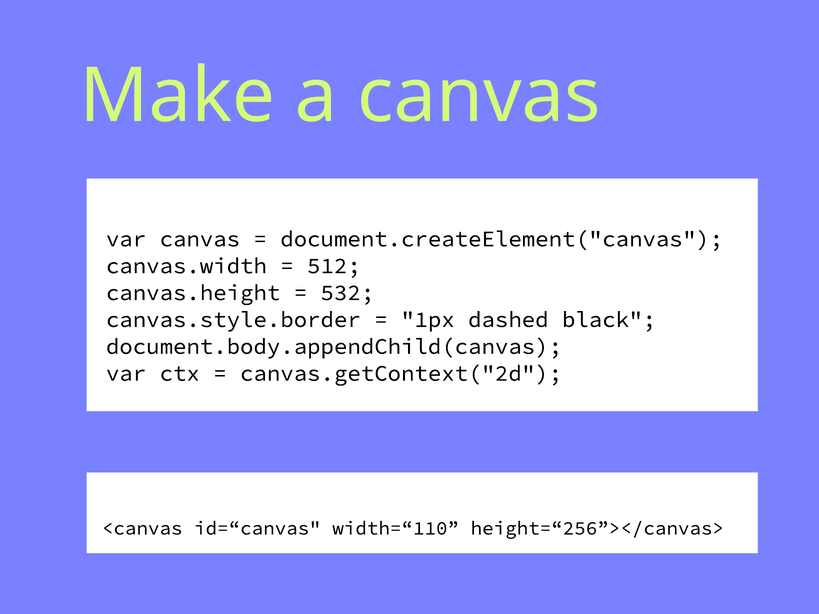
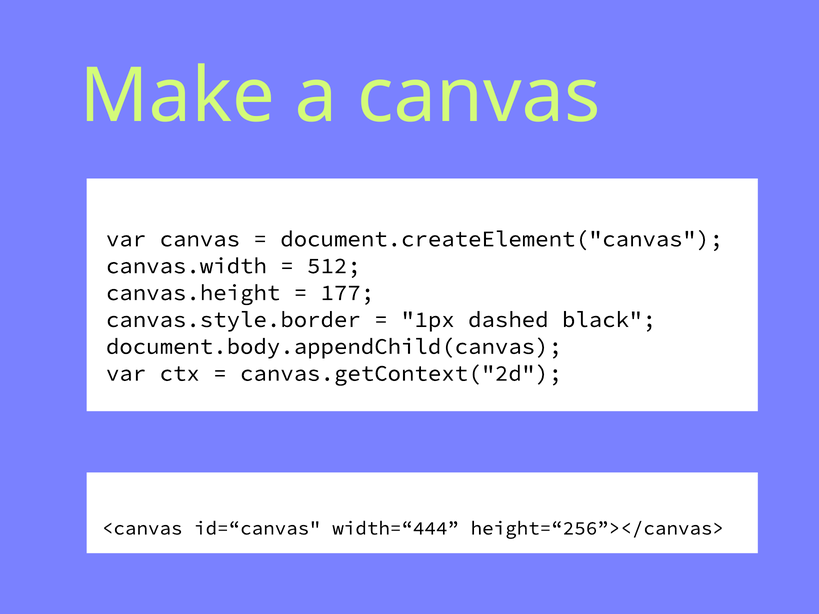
532: 532 -> 177 (347, 293)
width=“110: width=“110 -> width=“444 (396, 528)
